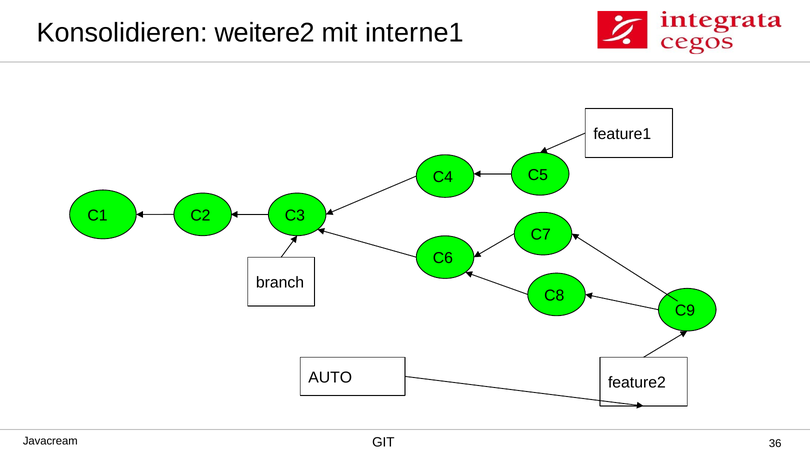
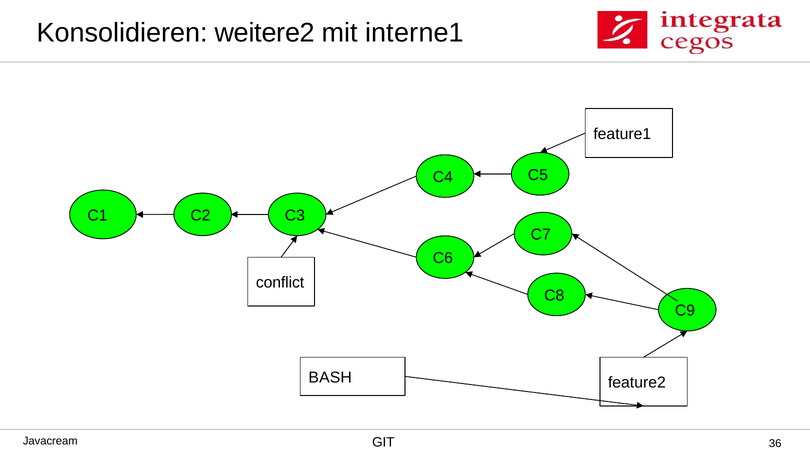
branch: branch -> conflict (280, 283)
AUTO: AUTO -> BASH (330, 377)
